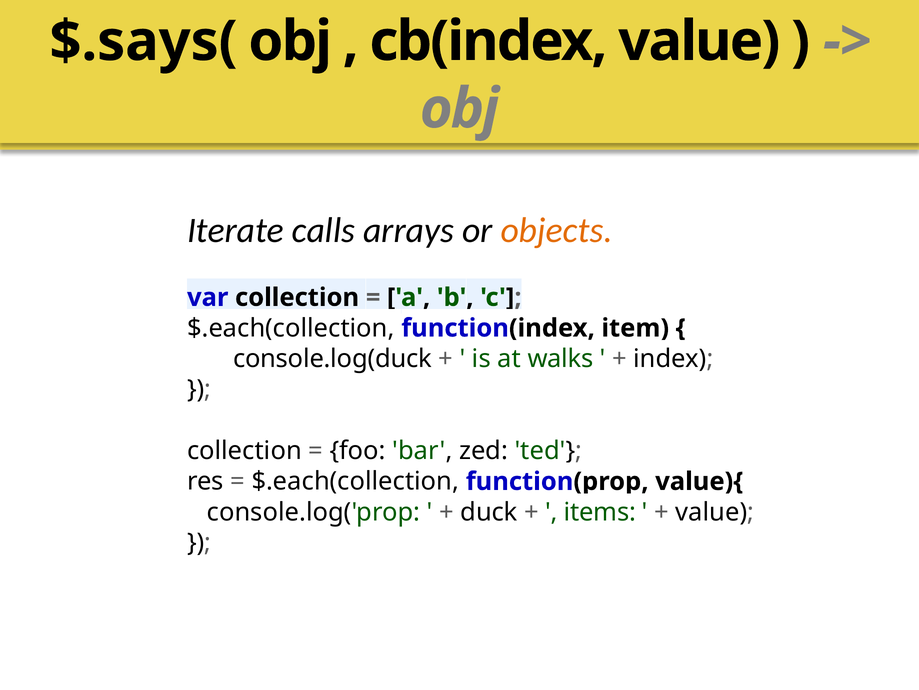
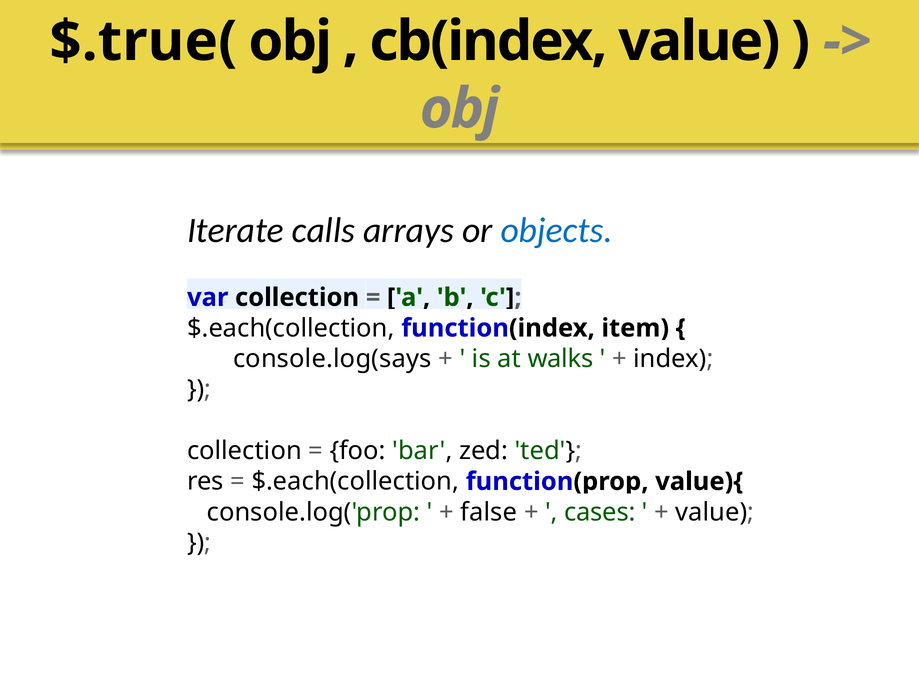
$.says(: $.says( -> $.true( (143, 41)
objects colour: orange -> blue (557, 230)
console.log(duck: console.log(duck -> console.log(says (332, 358)
duck: duck -> false (489, 512)
items: items -> cases (600, 512)
